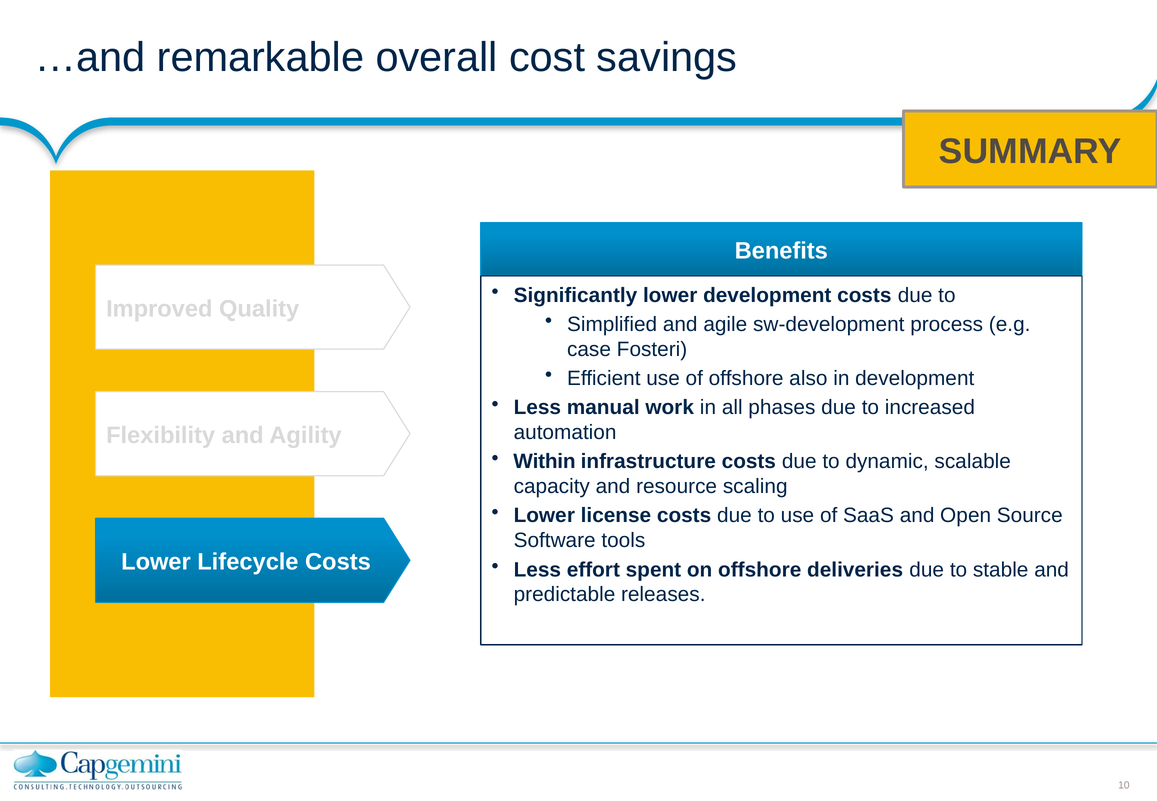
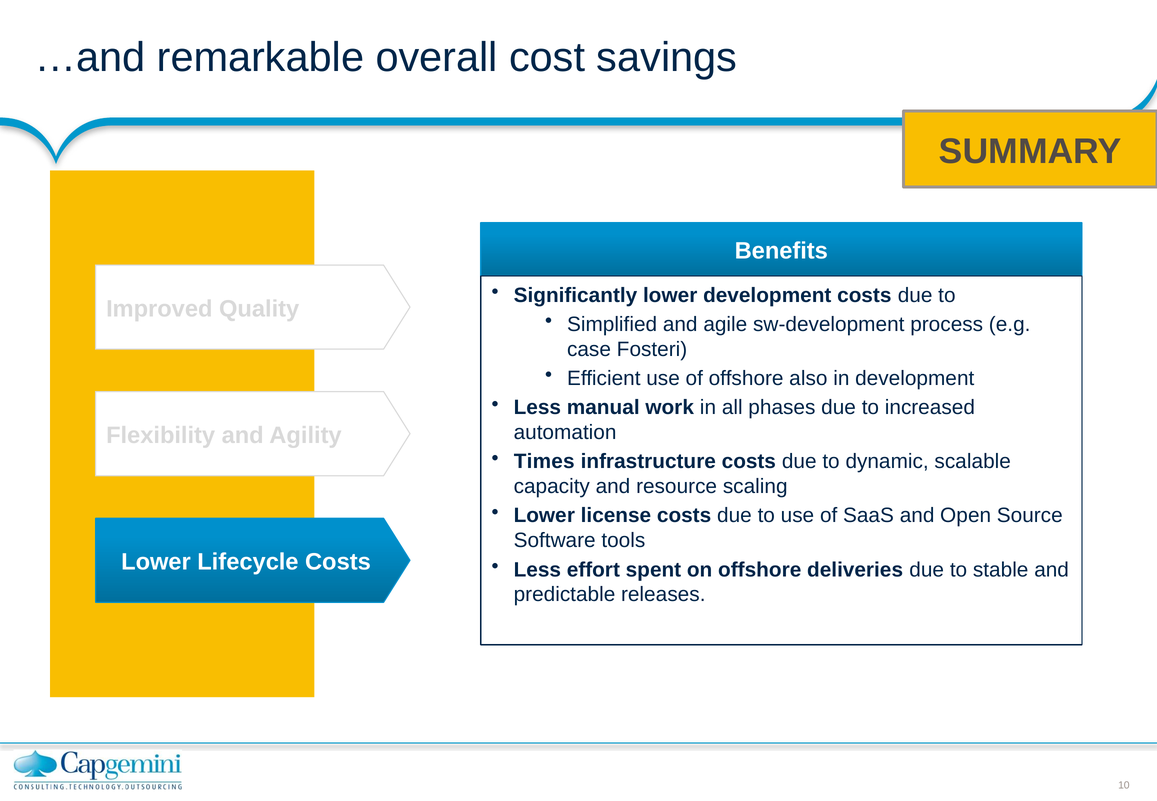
Within: Within -> Times (544, 462)
